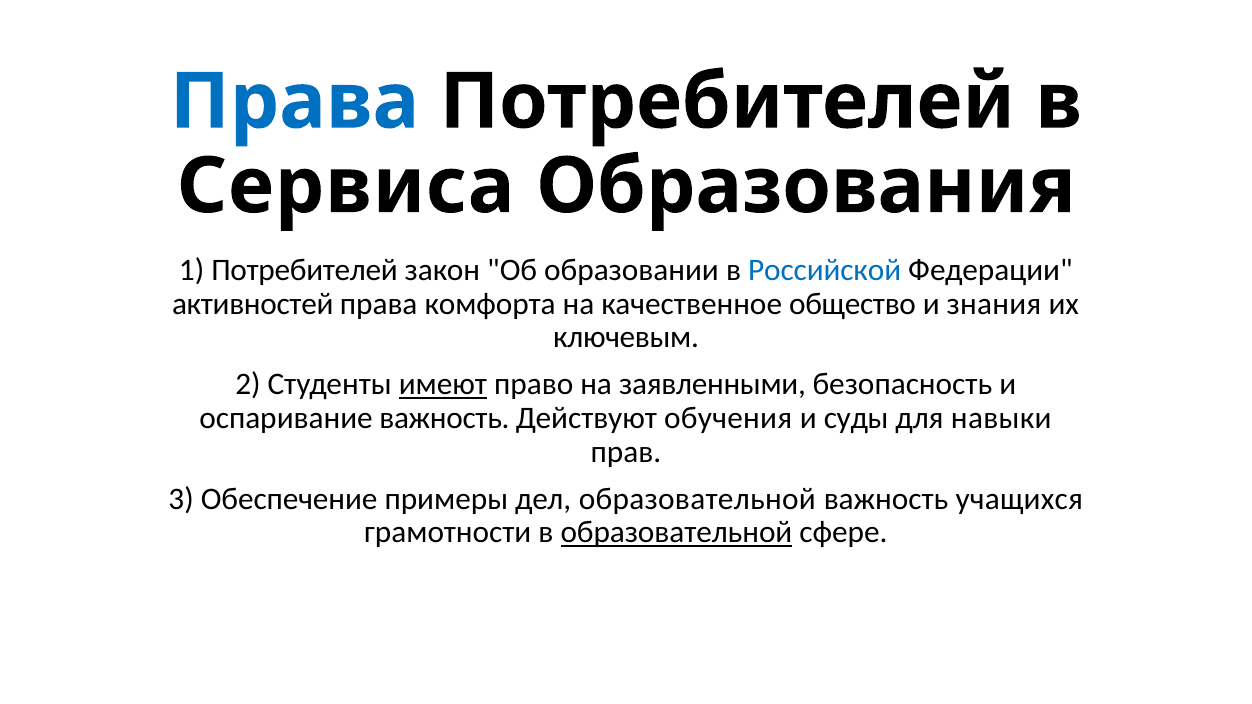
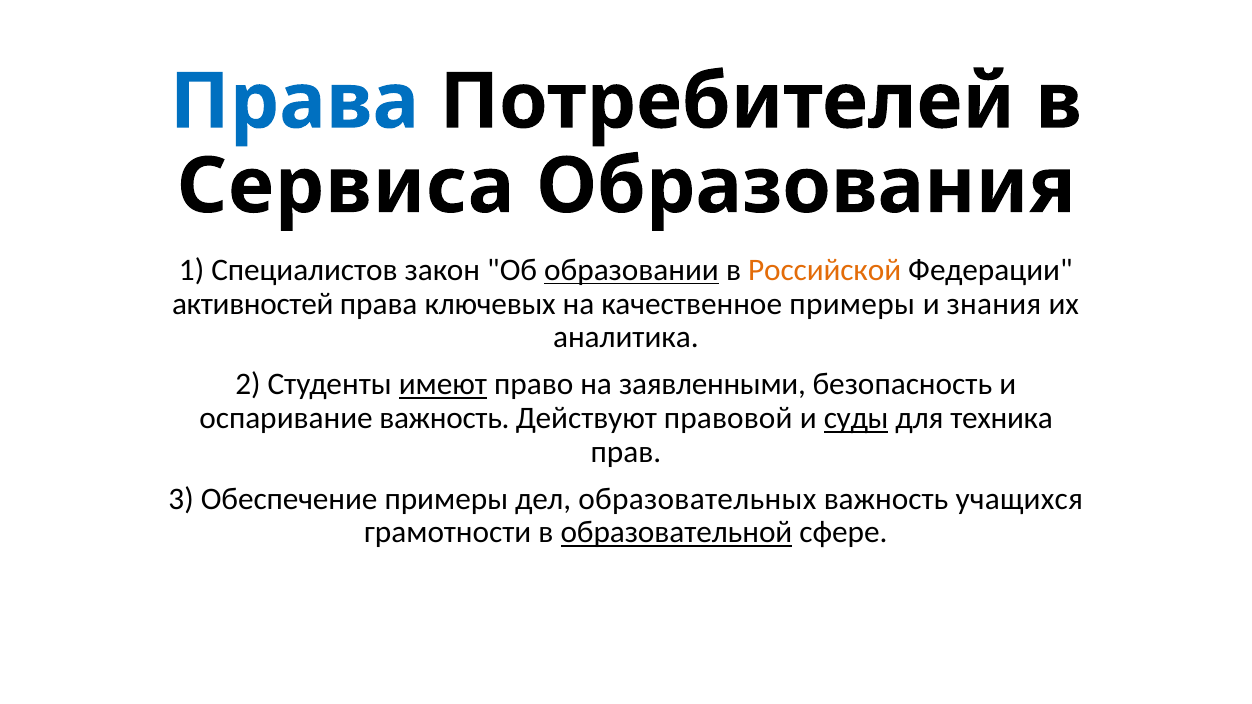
1 Потребителей: Потребителей -> Специалистов (304, 270)
образовании underline: none -> present (632, 270)
Российской colour: blue -> orange (825, 270)
комфорта: комфорта -> ключевых (490, 304)
качественное общество: общество -> примеры (852, 304)
ключевым: ключевым -> аналитика (626, 338)
обучения: обучения -> правовой (728, 418)
суды underline: none -> present (856, 418)
навыки: навыки -> техника (1002, 418)
дел образовательной: образовательной -> образовательных (697, 499)
